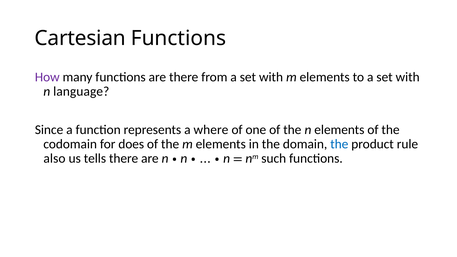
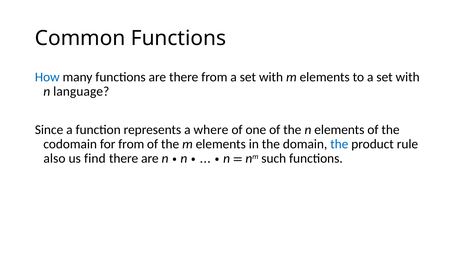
Cartesian: Cartesian -> Common (80, 38)
How colour: purple -> blue (47, 77)
for does: does -> from (131, 144)
tells: tells -> find (95, 159)
